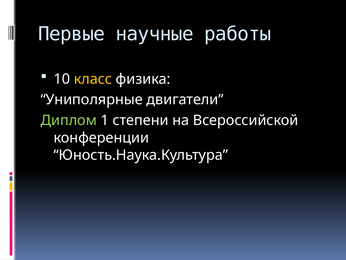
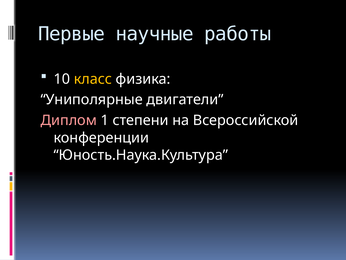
Диплом colour: light green -> pink (69, 120)
